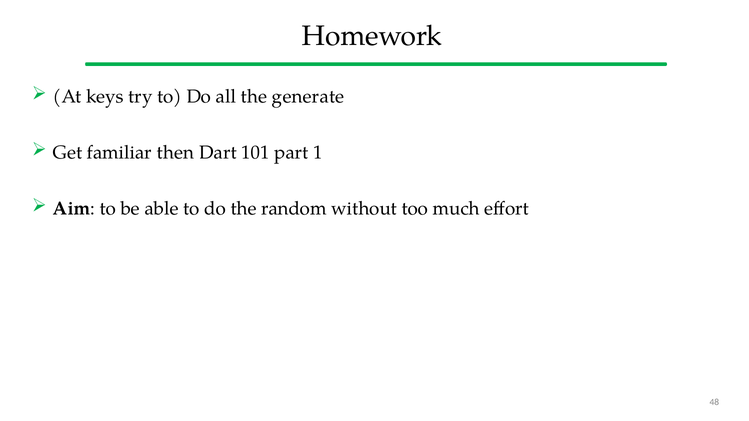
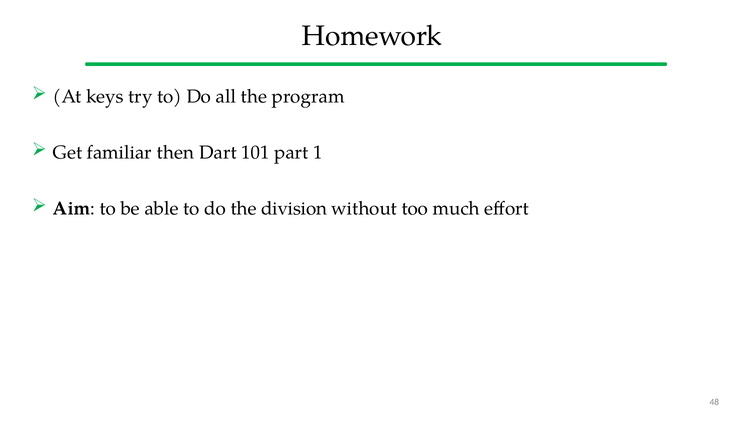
generate: generate -> program (308, 96)
random: random -> division (294, 209)
